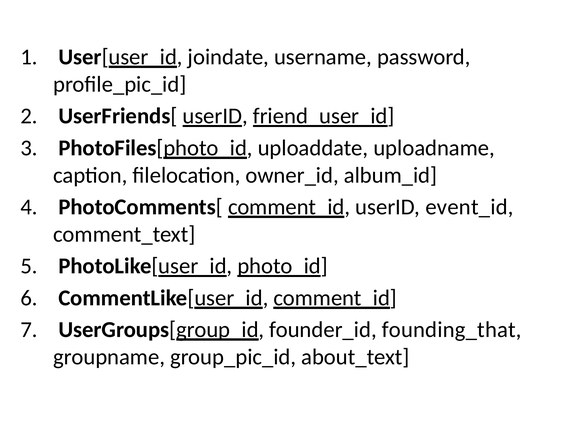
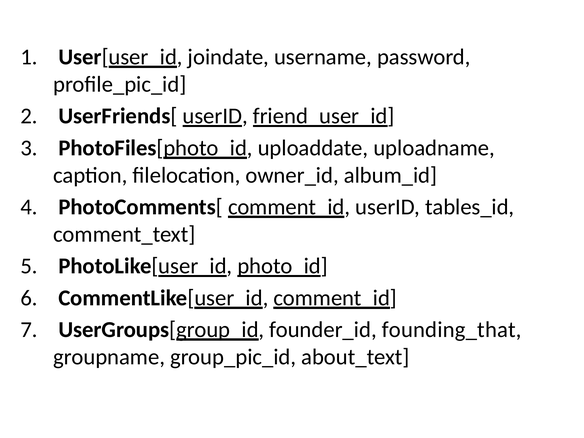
event_id: event_id -> tables_id (470, 207)
